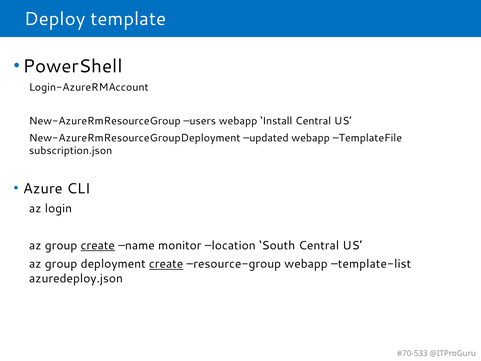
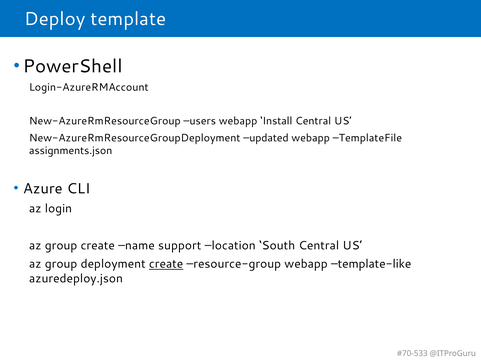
subscription.json: subscription.json -> assignments.json (71, 151)
create underline: present -> none (98, 245)
monitor: monitor -> support (180, 245)
template-list: template-list -> template-like (371, 264)
